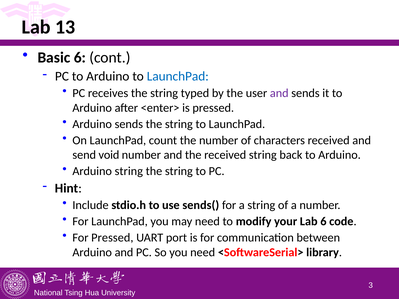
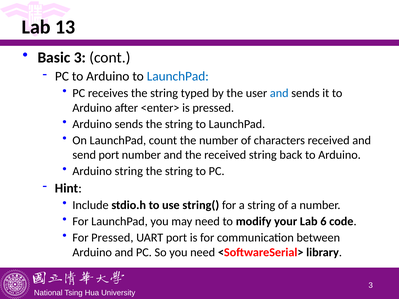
Basic 6: 6 -> 3 (80, 58)
and colour: purple -> blue (279, 93)
send void: void -> port (109, 155)
sends(: sends( -> string( (201, 205)
